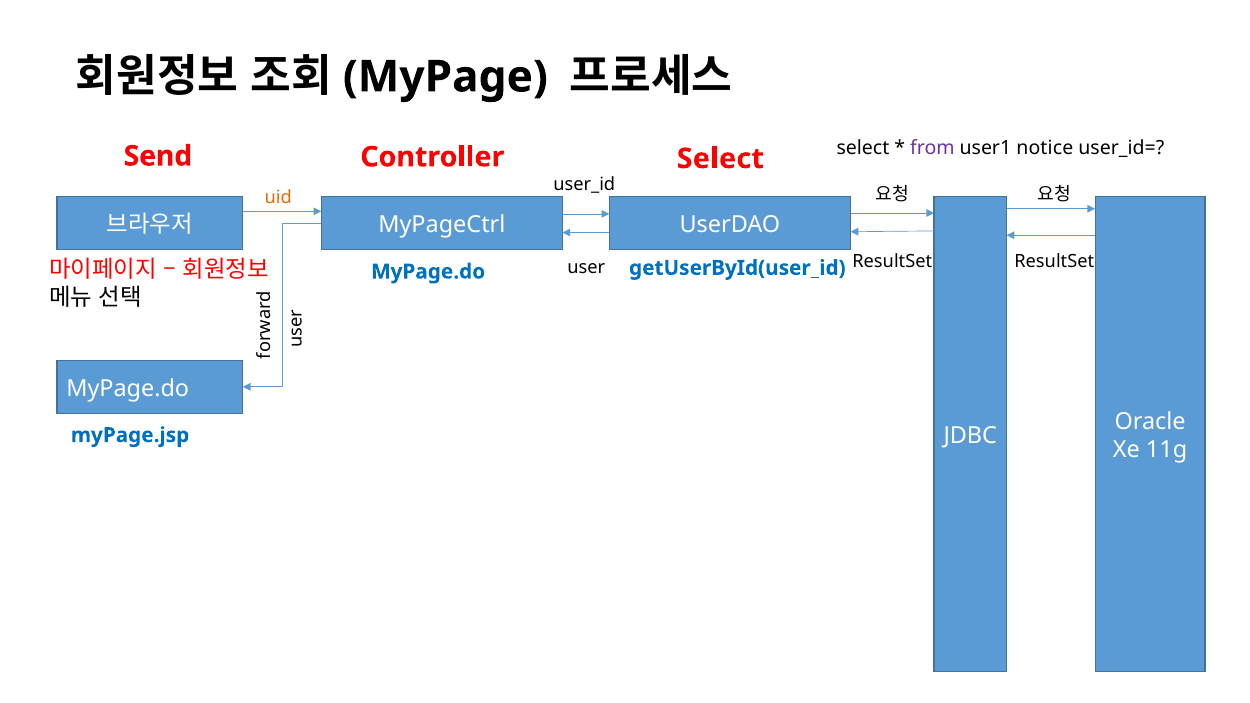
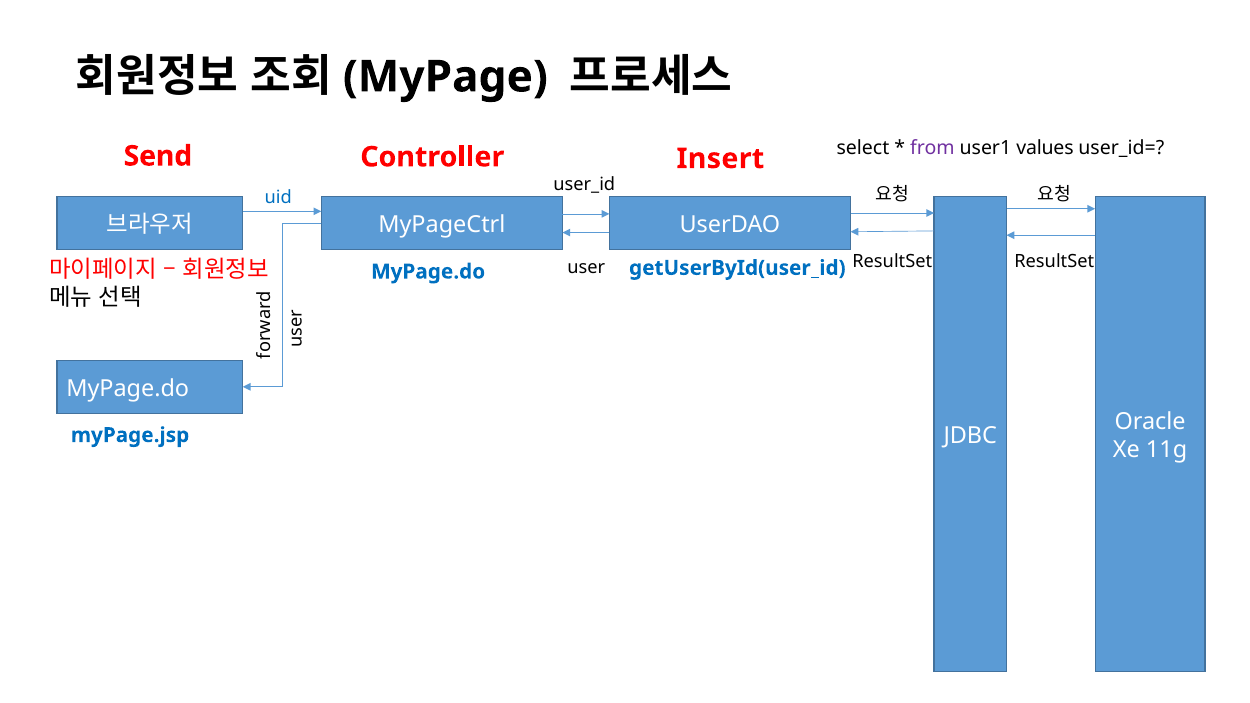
notice: notice -> values (1045, 148)
Controller Select: Select -> Insert (720, 159)
uid colour: orange -> blue (278, 197)
